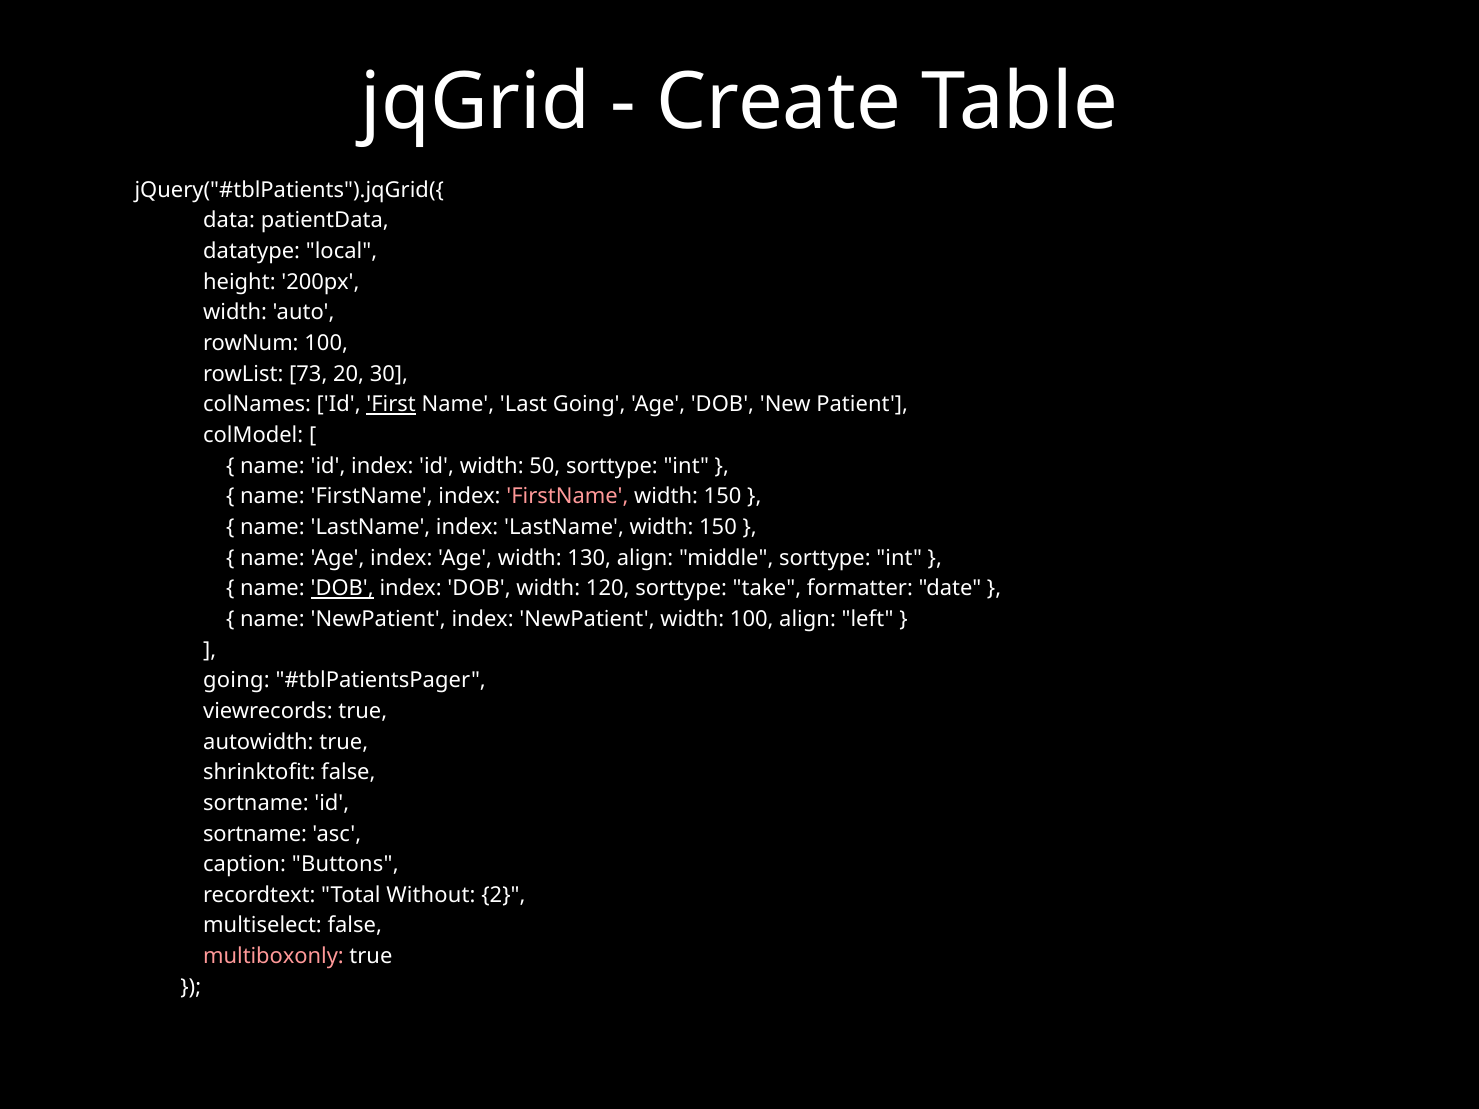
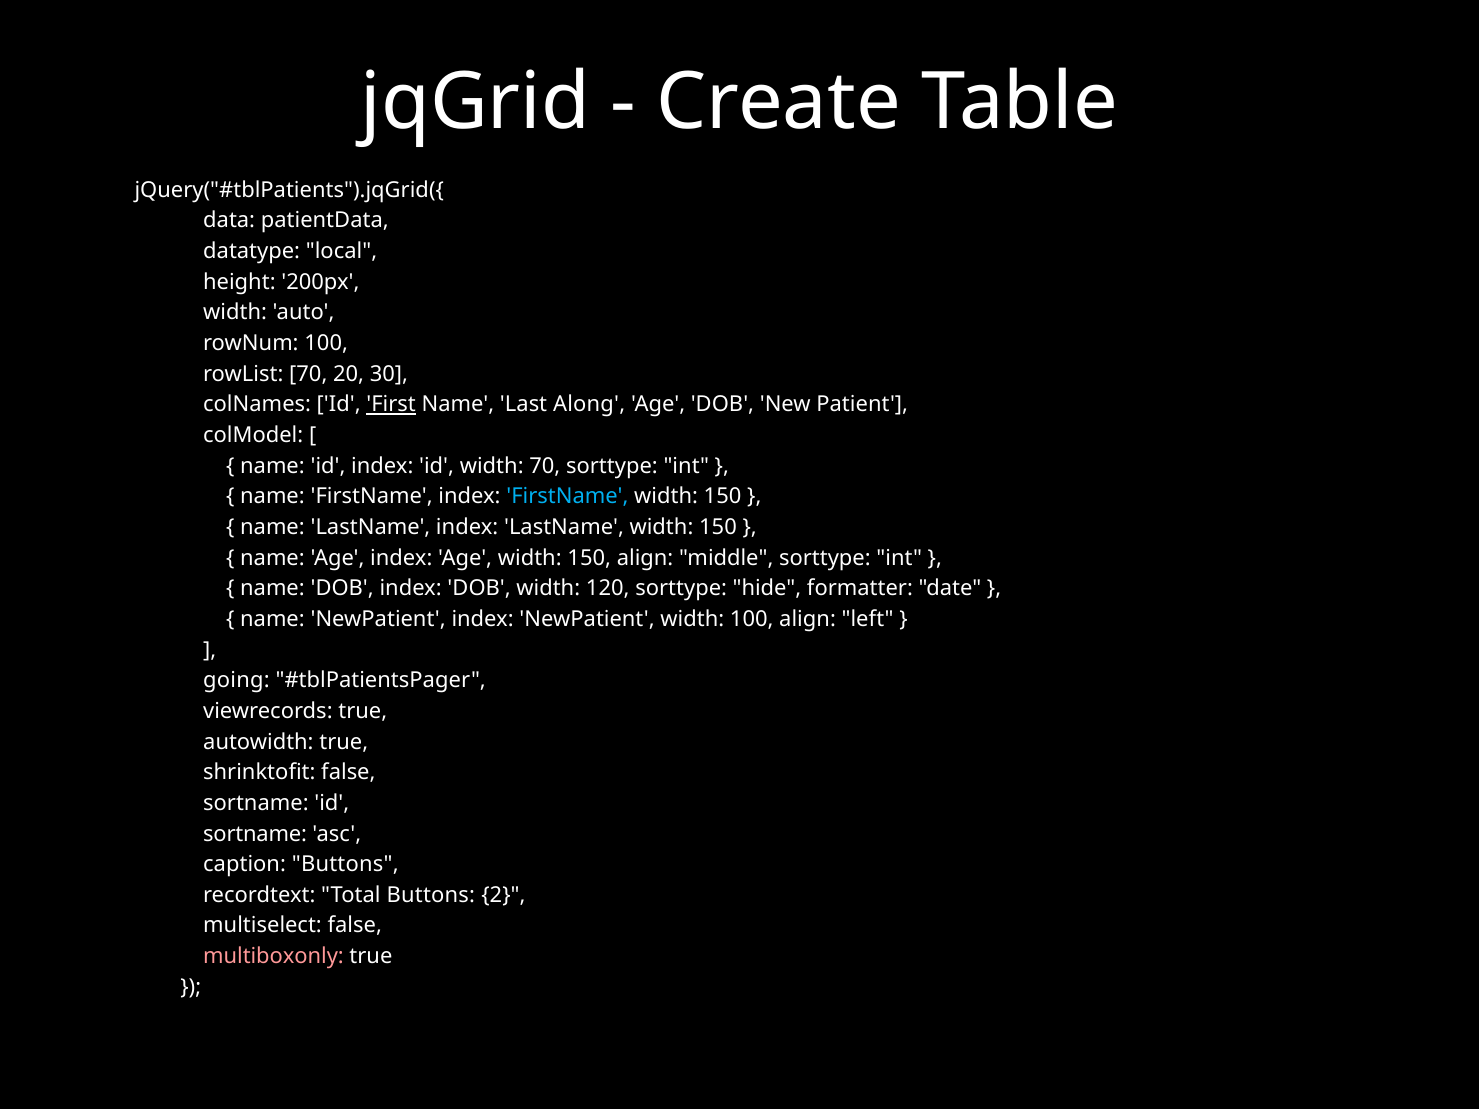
rowList 73: 73 -> 70 (308, 374)
Last Going: Going -> Along (589, 405)
width 50: 50 -> 70 (545, 466)
FirstName colour: pink -> light blue (567, 497)
Age width 130: 130 -> 150 (589, 558)
DOB underline: present -> none (342, 589)
take: take -> hide (767, 589)
Total Without: Without -> Buttons (431, 895)
